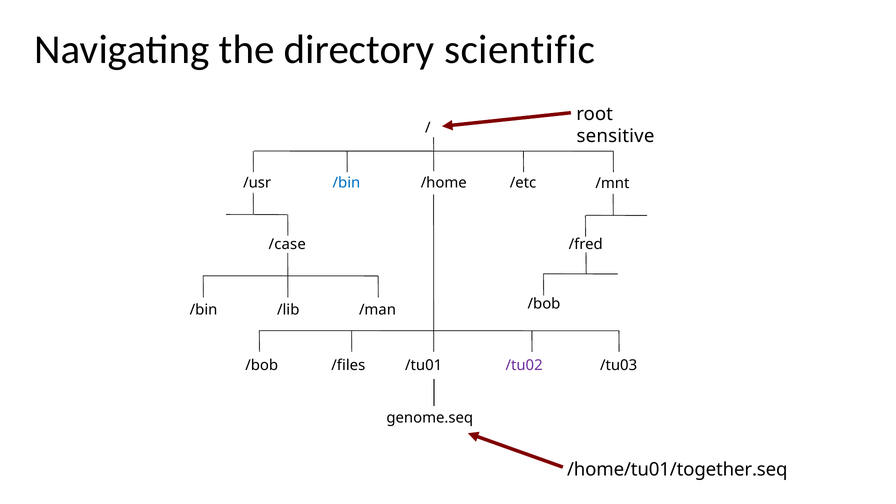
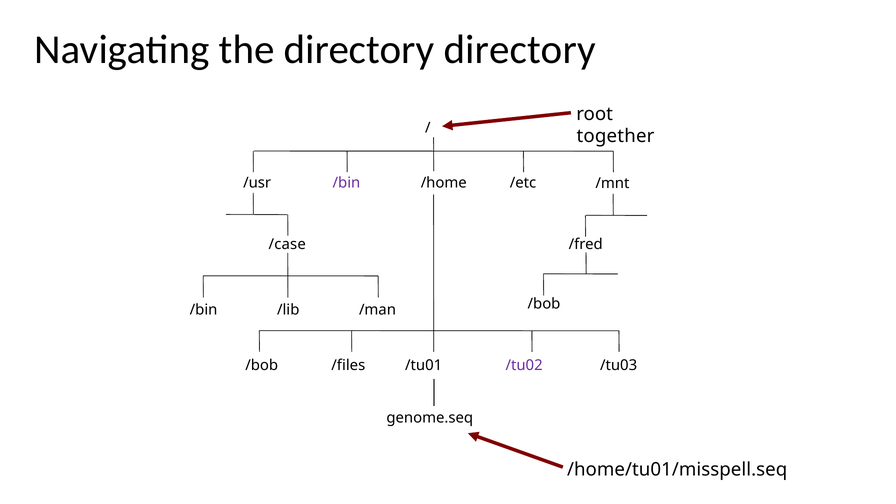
directory scientific: scientific -> directory (520, 49)
sensitive: sensitive -> together (615, 136)
/bin colour: blue -> purple (346, 183)
/home/tu01/together.seq: /home/tu01/together.seq -> /home/tu01/misspell.seq (677, 469)
